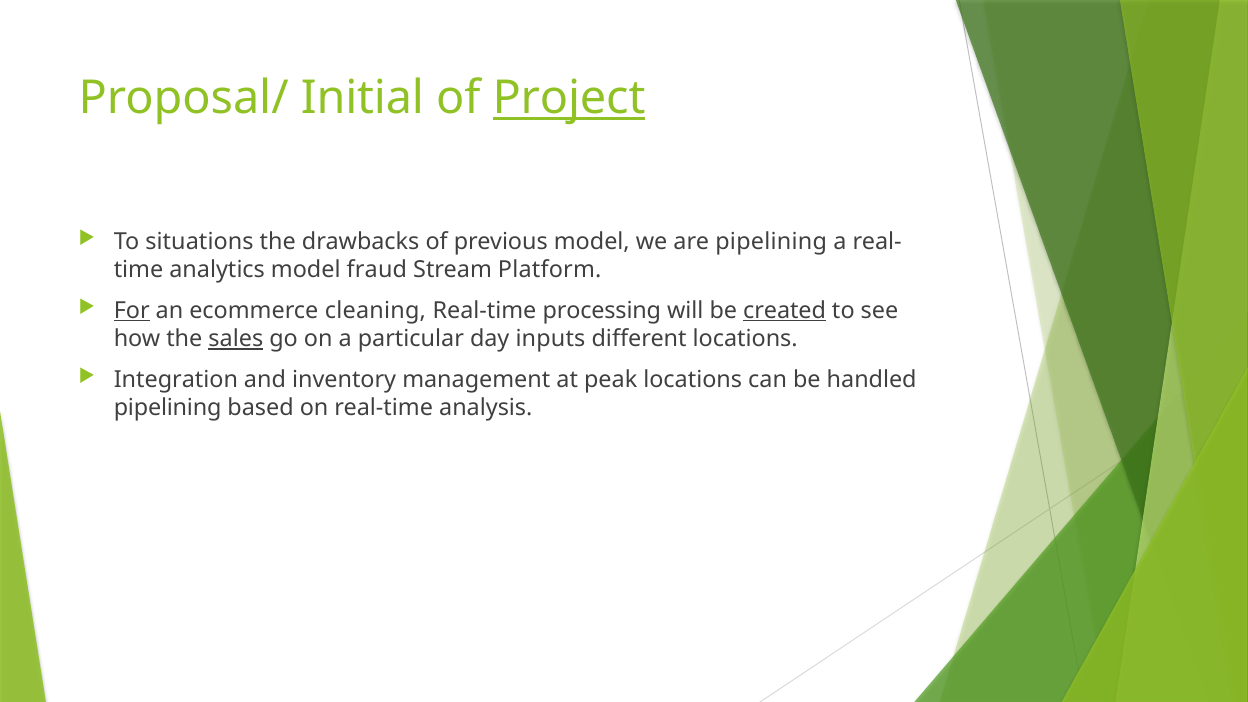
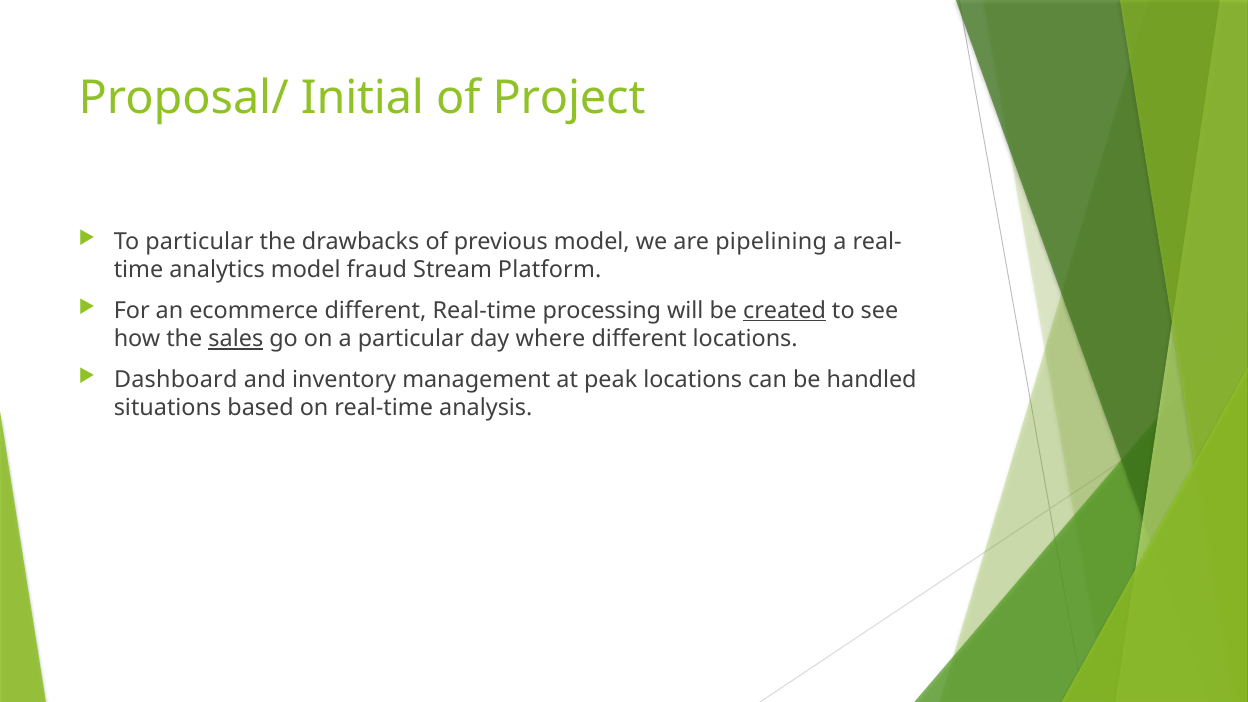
Project underline: present -> none (569, 98)
To situations: situations -> particular (199, 242)
For underline: present -> none (132, 311)
ecommerce cleaning: cleaning -> different (375, 311)
inputs: inputs -> where (550, 339)
Integration: Integration -> Dashboard (176, 380)
pipelining: pipelining -> situations (168, 408)
